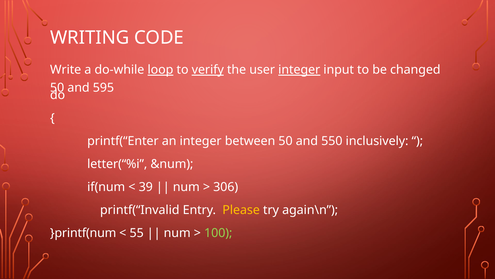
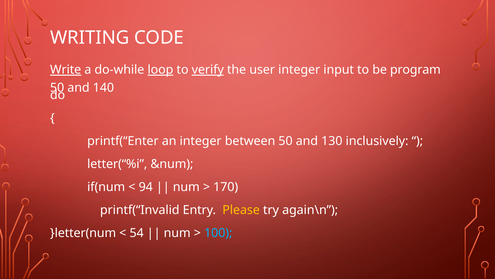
Write underline: none -> present (66, 70)
integer underline: present -> none (299, 70)
changed: changed -> program (415, 70)
595: 595 -> 140 (103, 87)
550: 550 -> 130 (332, 141)
39: 39 -> 94 (146, 187)
306: 306 -> 170 (226, 187)
}printf(num: }printf(num -> }letter(num (83, 233)
55: 55 -> 54 (137, 233)
100 colour: light green -> light blue (218, 233)
